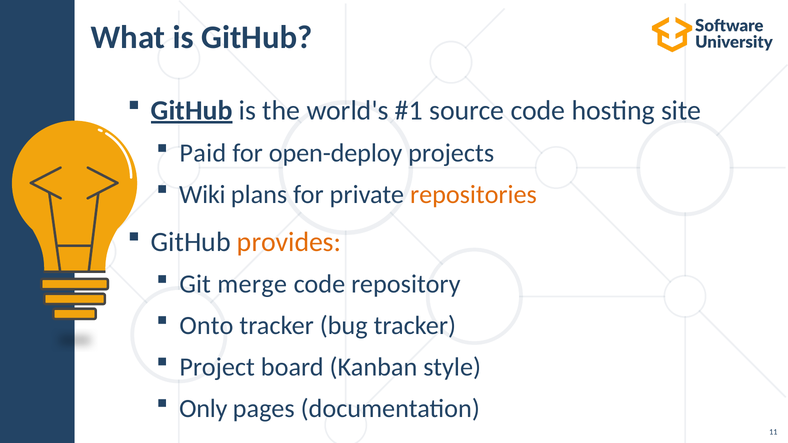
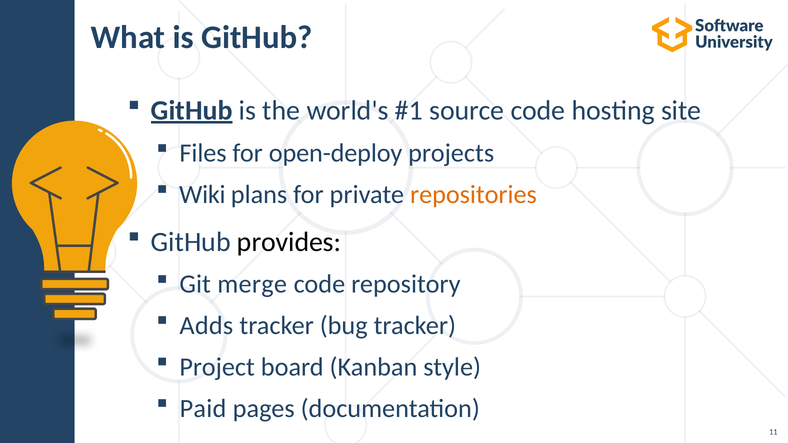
Paid: Paid -> Files (203, 153)
provides colour: orange -> black (289, 242)
Onto: Onto -> Adds (206, 326)
Only: Only -> Paid (203, 409)
